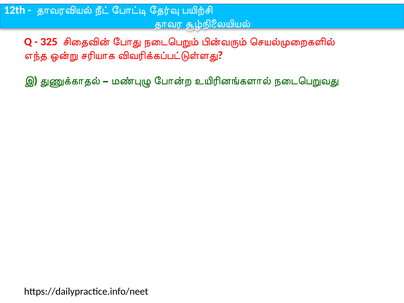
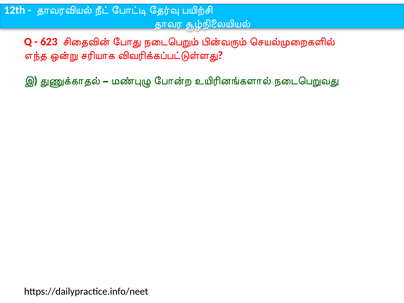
325: 325 -> 623 (49, 42)
